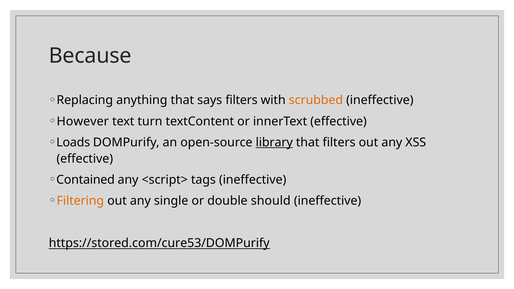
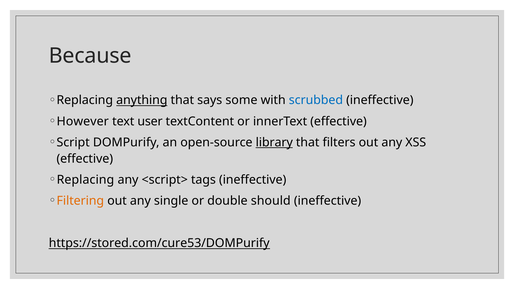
anything underline: none -> present (142, 100)
says filters: filters -> some (241, 100)
scrubbed colour: orange -> blue (316, 100)
turn: turn -> user (150, 121)
Loads: Loads -> Script (73, 142)
Contained: Contained -> Replacing (85, 180)
